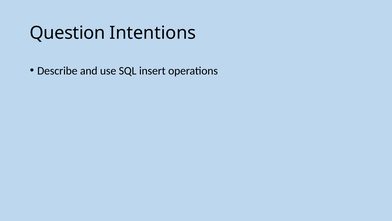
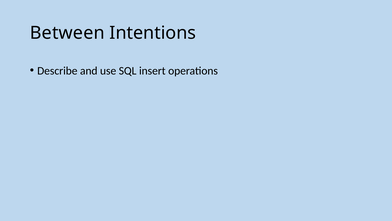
Question: Question -> Between (67, 33)
